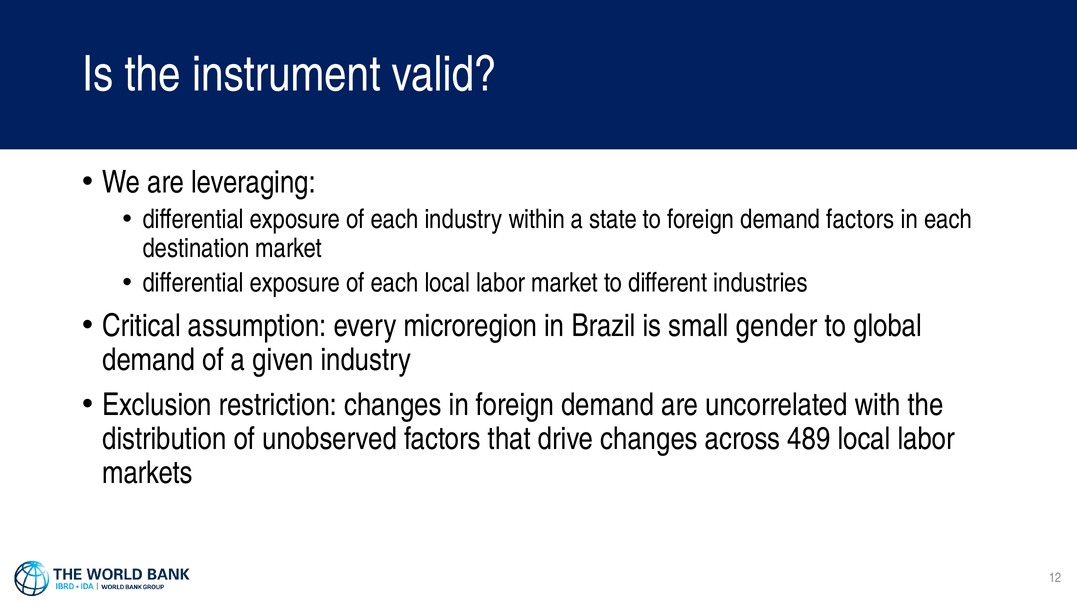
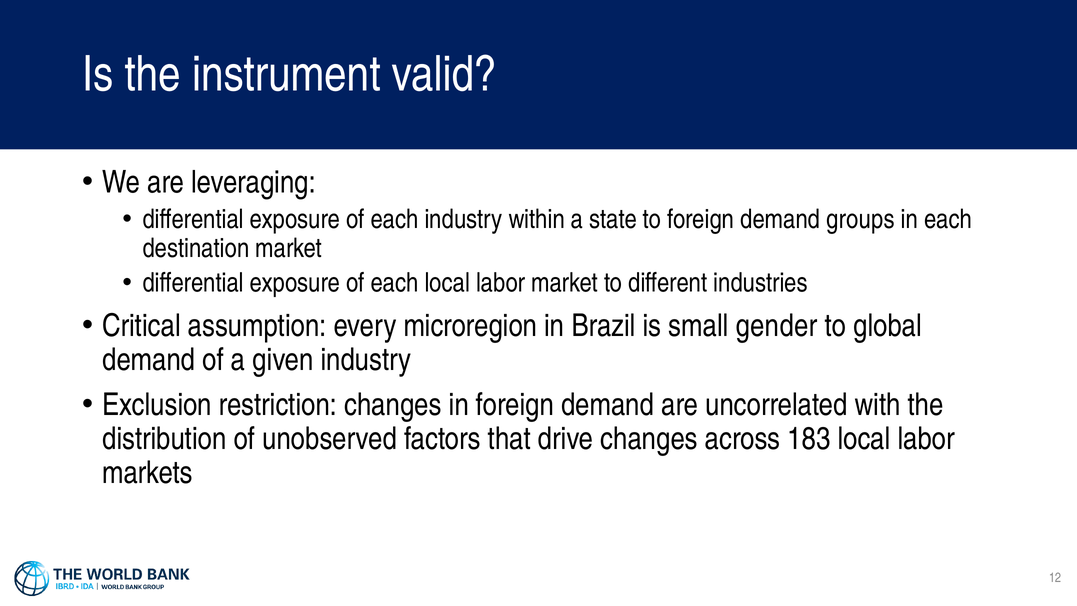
demand factors: factors -> groups (860, 219)
489: 489 -> 183 (809, 439)
